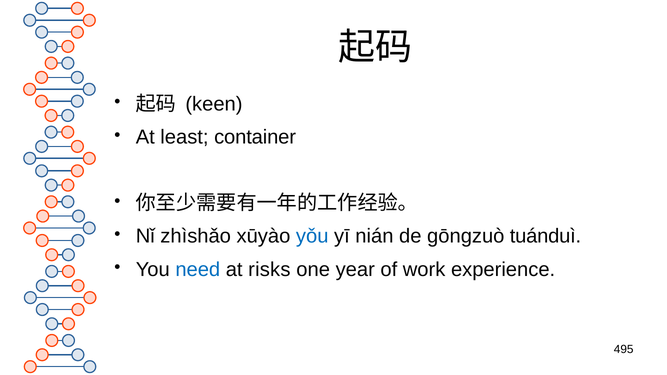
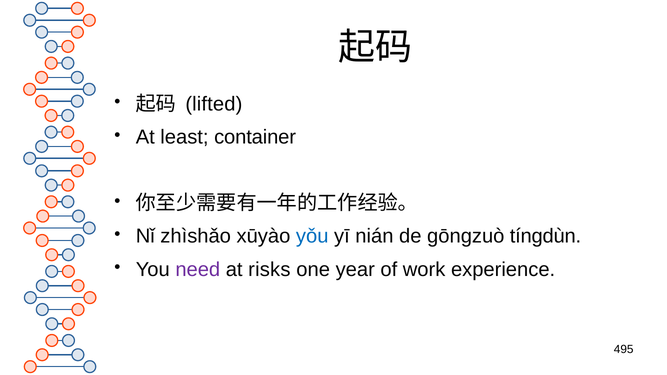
keen: keen -> lifted (214, 104)
tuánduì: tuánduì -> tíngdùn (545, 236)
need colour: blue -> purple (198, 270)
